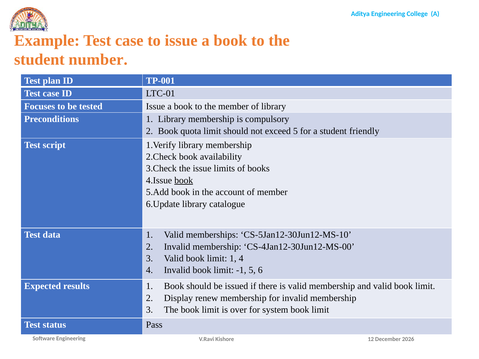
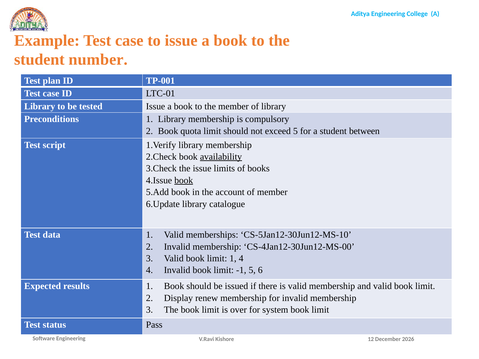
Focuses: Focuses -> Library (40, 106)
friendly: friendly -> between (364, 131)
availability underline: none -> present (221, 157)
